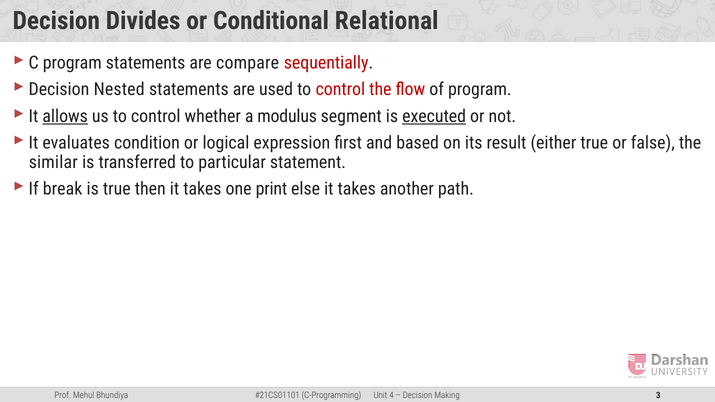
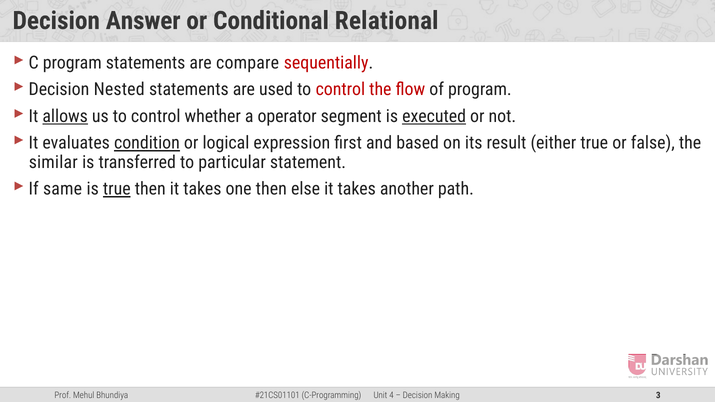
Divides: Divides -> Answer (143, 21)
modulus: modulus -> operator (287, 116)
condition underline: none -> present (147, 143)
break: break -> same (63, 189)
true underline: none -> present (117, 189)
one print: print -> then (271, 189)
